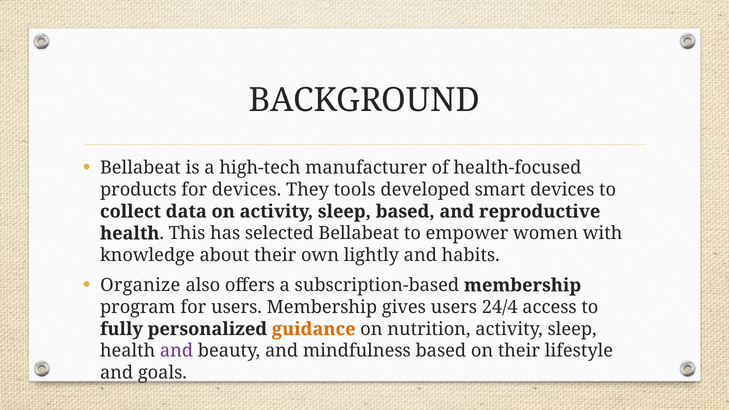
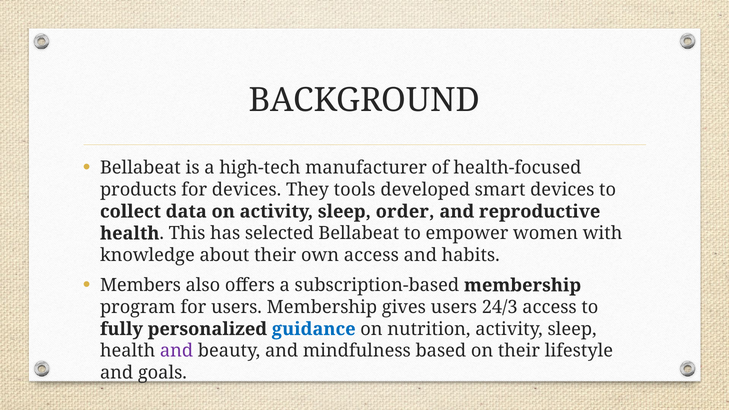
sleep based: based -> order (405, 212)
own lightly: lightly -> access (371, 255)
Organize: Organize -> Members (140, 285)
24/4: 24/4 -> 24/3 (500, 307)
guidance colour: orange -> blue (314, 329)
